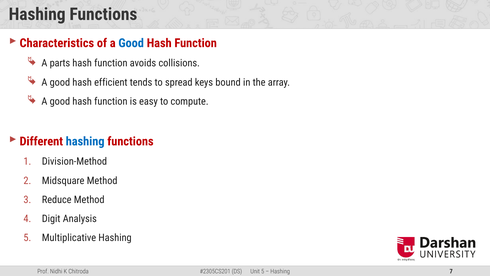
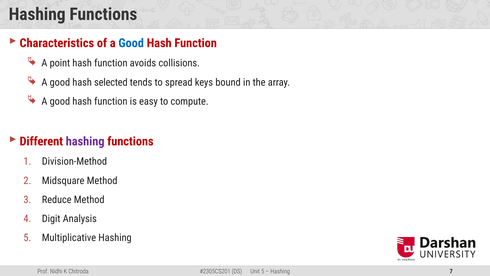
parts: parts -> point (60, 63)
efficient: efficient -> selected (111, 82)
hashing colour: blue -> purple (85, 141)
